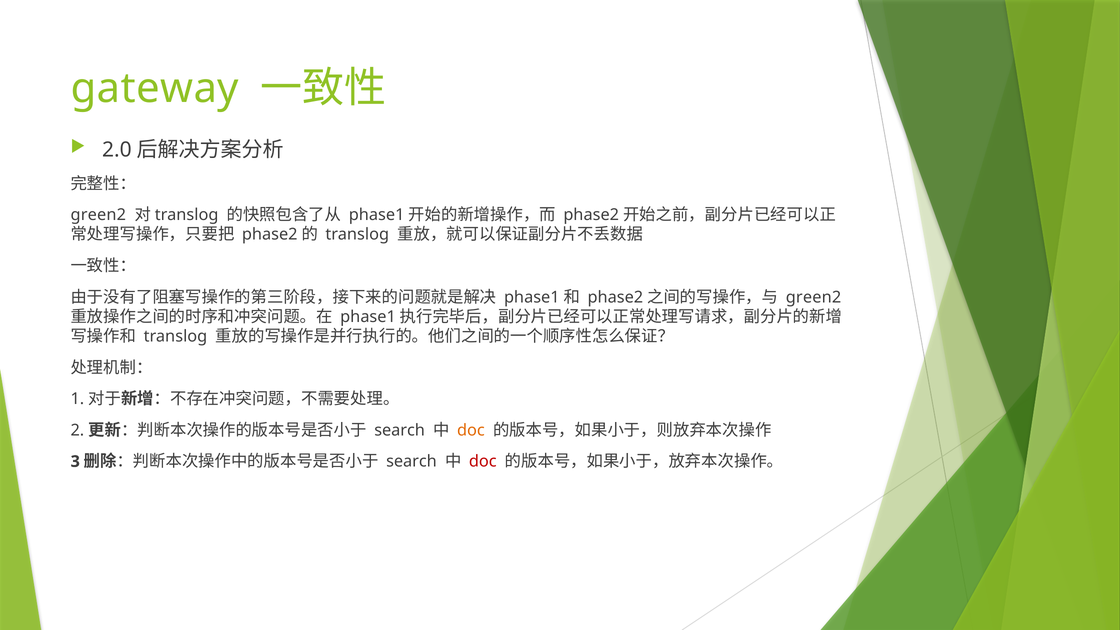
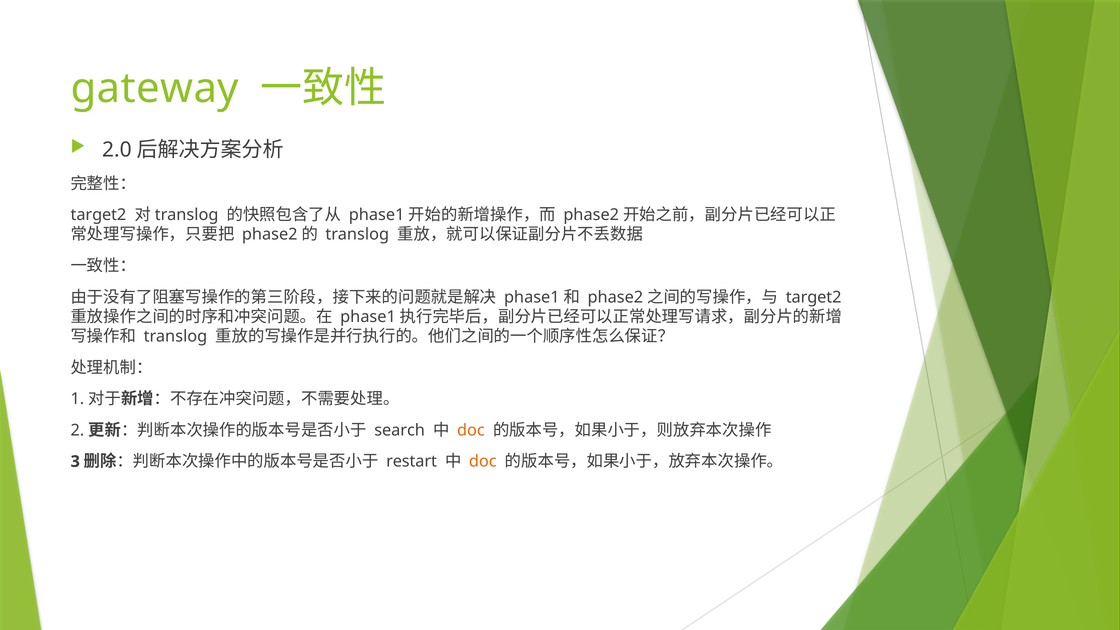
green2: green2 -> target2 (98, 215)
green2: green2 -> target2 (814, 297)
search: search -> restart (412, 462)
doc colour: red -> orange (483, 462)
